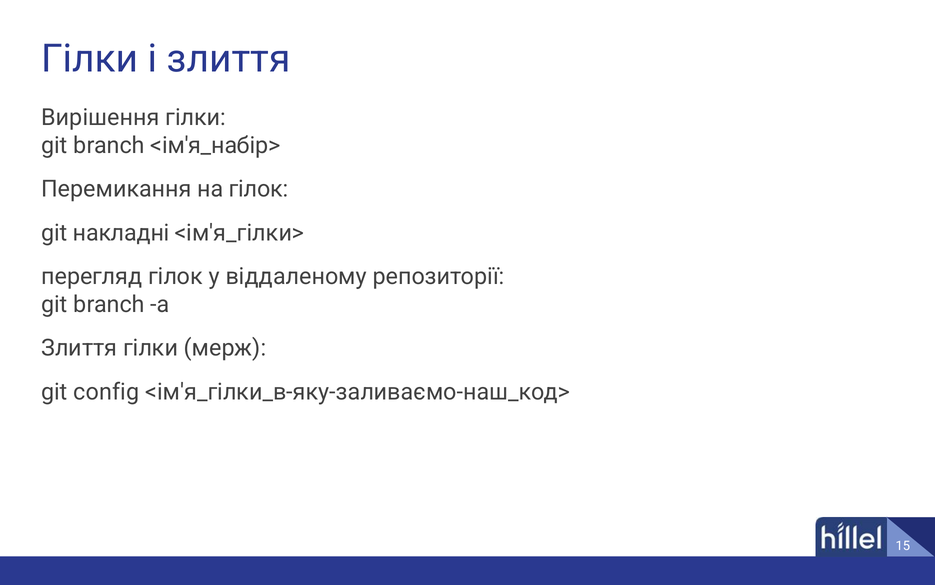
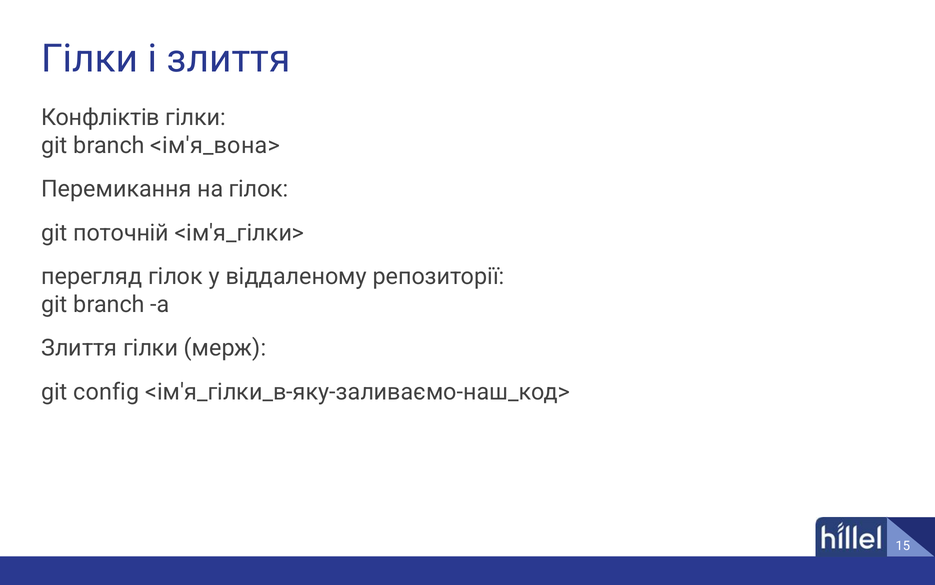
Вирішення: Вирішення -> Конфліктів (100, 117)
<ім'я_набір>: <ім'я_набір> -> <ім'я_вона> (215, 145)
накладні: накладні -> поточній (121, 233)
